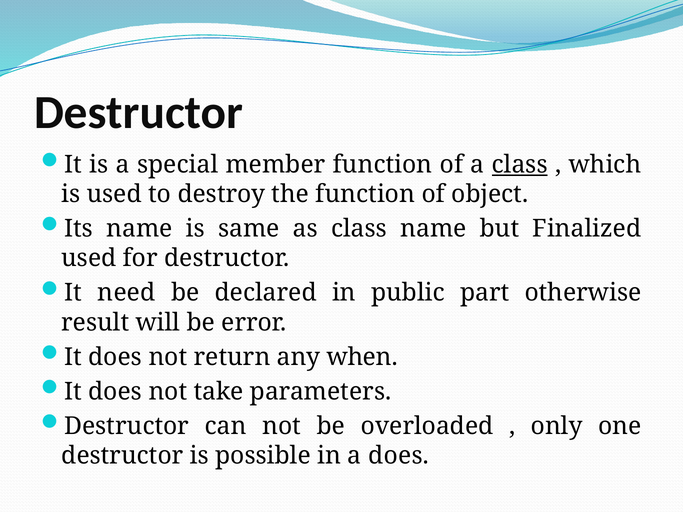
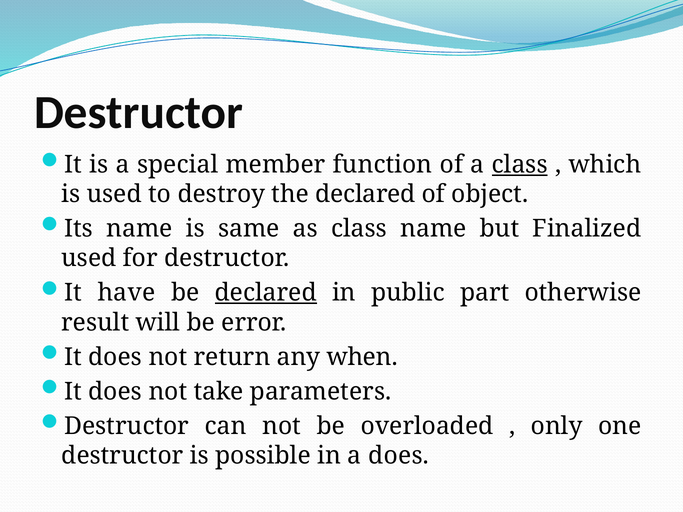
the function: function -> declared (365, 194)
need: need -> have (126, 293)
declared underline: none -> present (266, 293)
